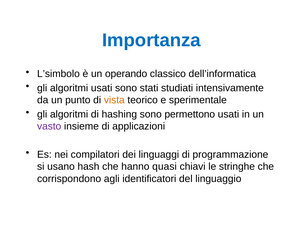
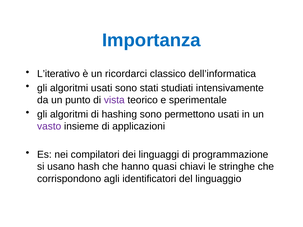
L’simbolo: L’simbolo -> L’iterativo (58, 74)
operando: operando -> ricordarci (126, 74)
vista colour: orange -> purple (114, 100)
